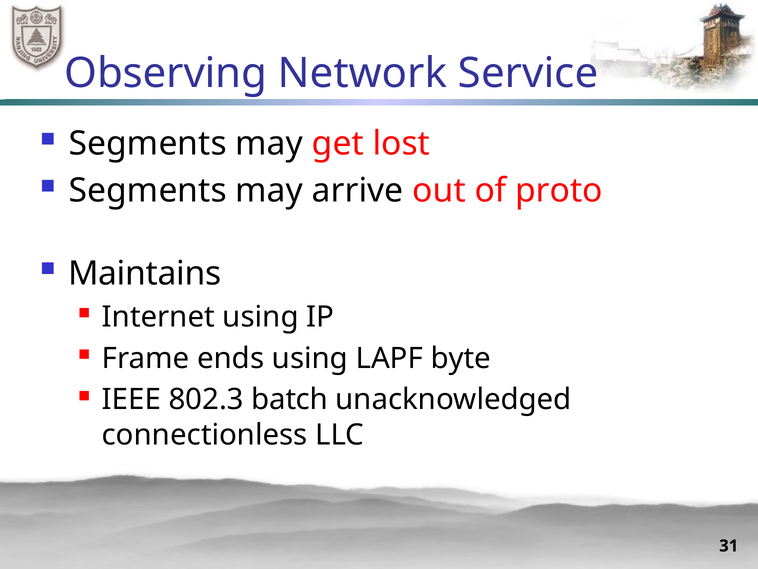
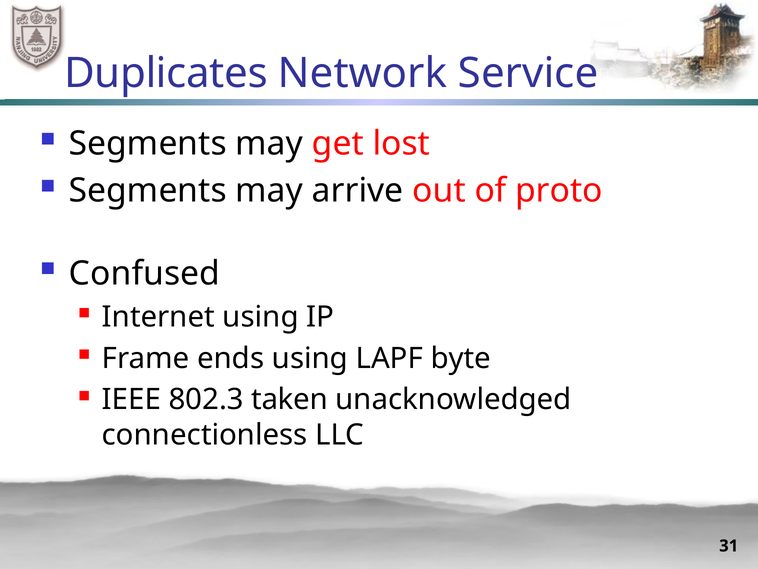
Observing: Observing -> Duplicates (166, 73)
Maintains: Maintains -> Confused (144, 273)
batch: batch -> taken (290, 399)
